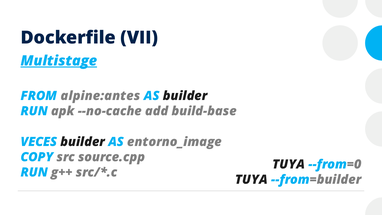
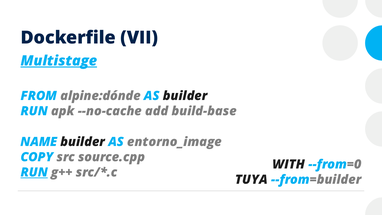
alpine:antes: alpine:antes -> alpine:dónde (101, 96)
VECES: VECES -> NAME (39, 142)
TUYA: TUYA -> WITH (289, 164)
RUN underline: none -> present (34, 172)
